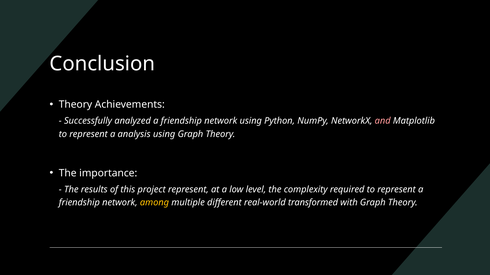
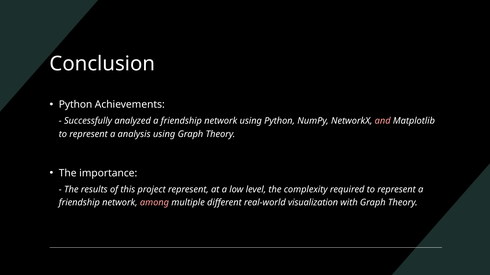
Theory: Theory -> Python (76, 105)
among colour: yellow -> pink (154, 203)
transformed: transformed -> visualization (313, 203)
